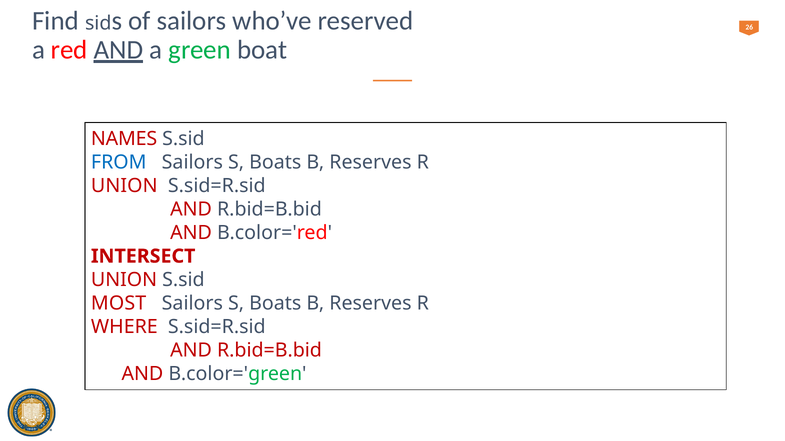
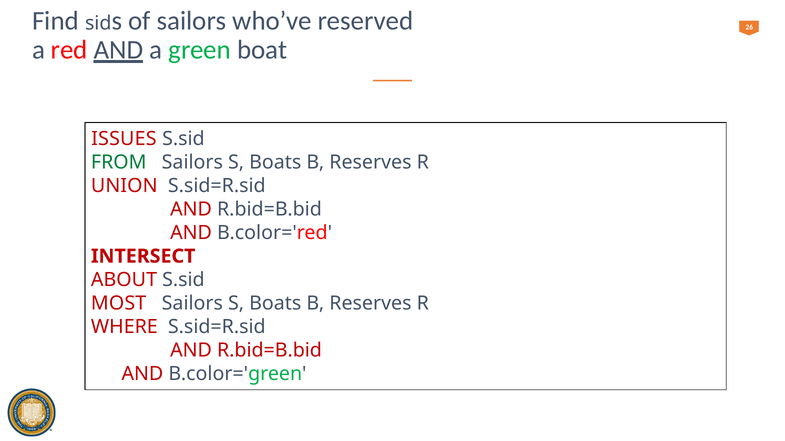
NAMES: NAMES -> ISSUES (124, 139)
FROM colour: blue -> green (119, 162)
UNION: UNION -> ABOUT (124, 280)
